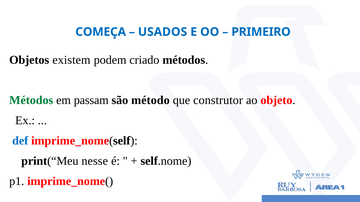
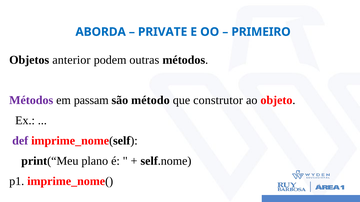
COMEÇA: COMEÇA -> ABORDA (101, 32)
USADOS: USADOS -> PRIVATE (163, 32)
existem: existem -> anterior (71, 60)
criado: criado -> outras (144, 60)
Métodos colour: green -> purple (31, 101)
def colour: blue -> purple (20, 141)
nesse: nesse -> plano (95, 161)
